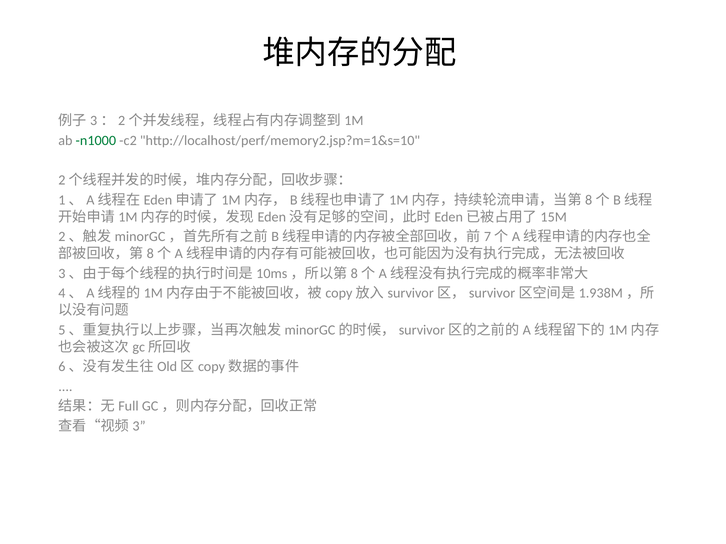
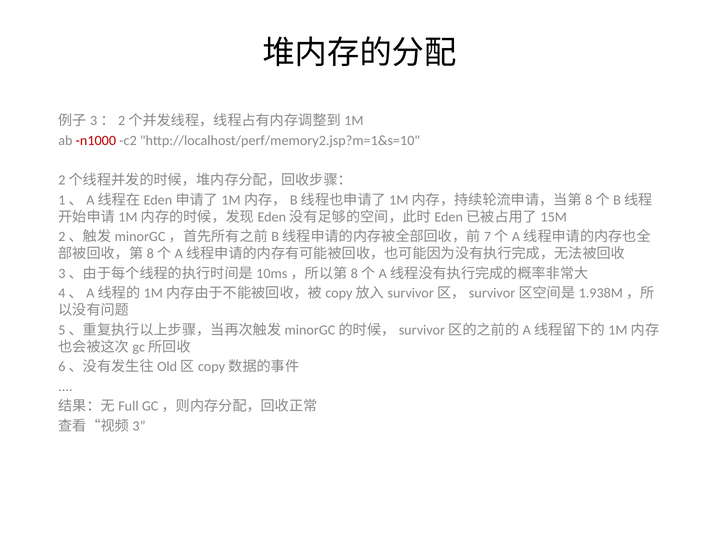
n1000 colour: green -> red (96, 141)
